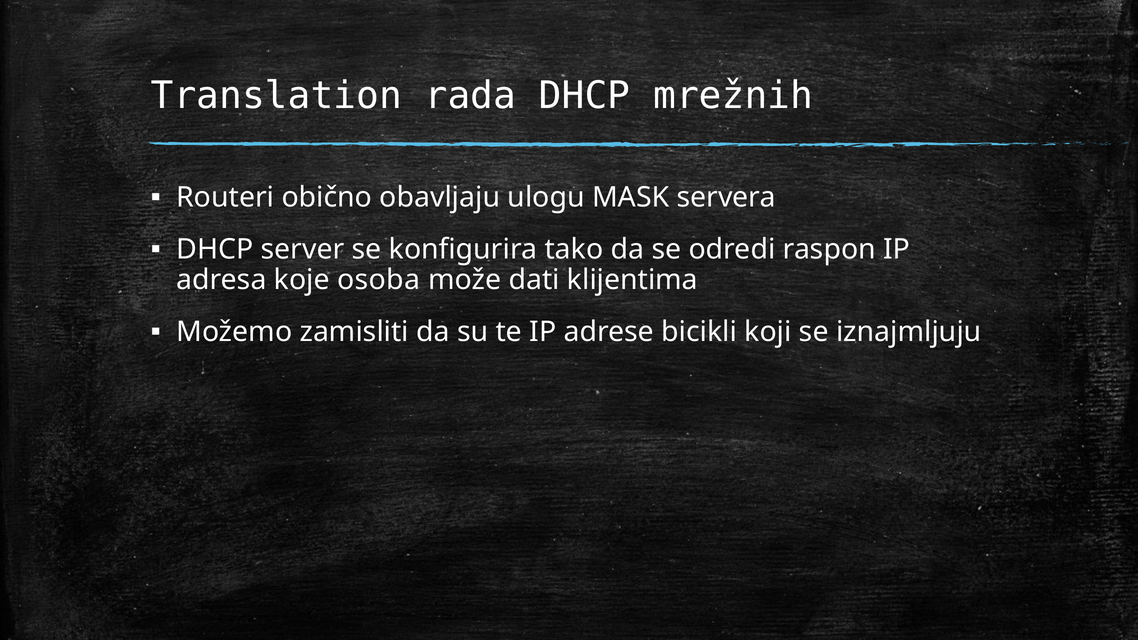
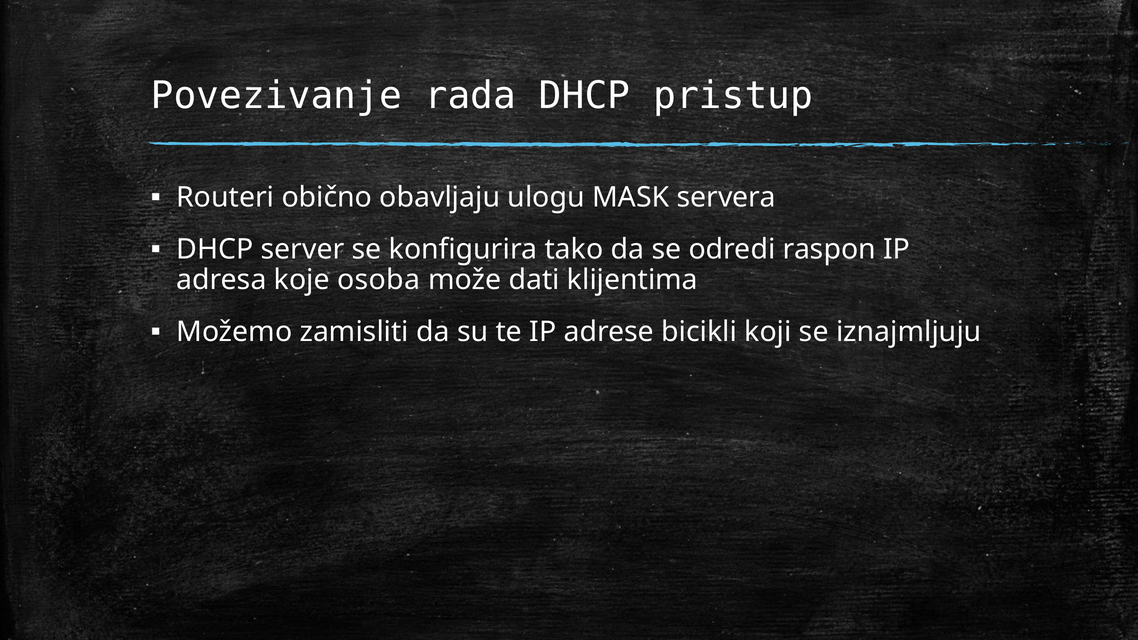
Translation: Translation -> Povezivanje (276, 96)
mrežnih: mrežnih -> pristup (733, 96)
